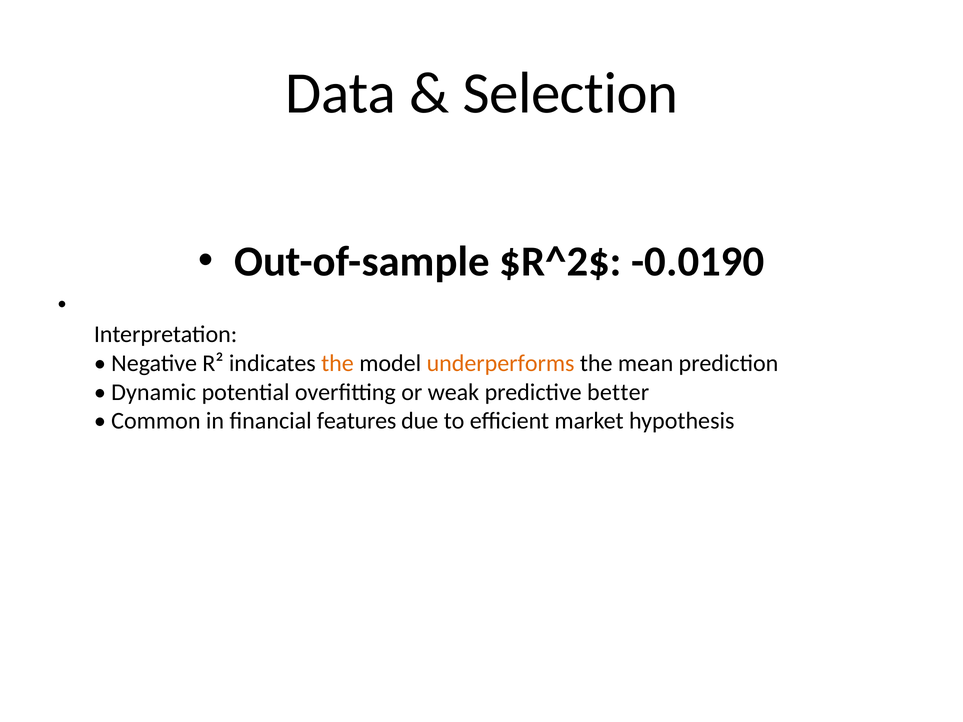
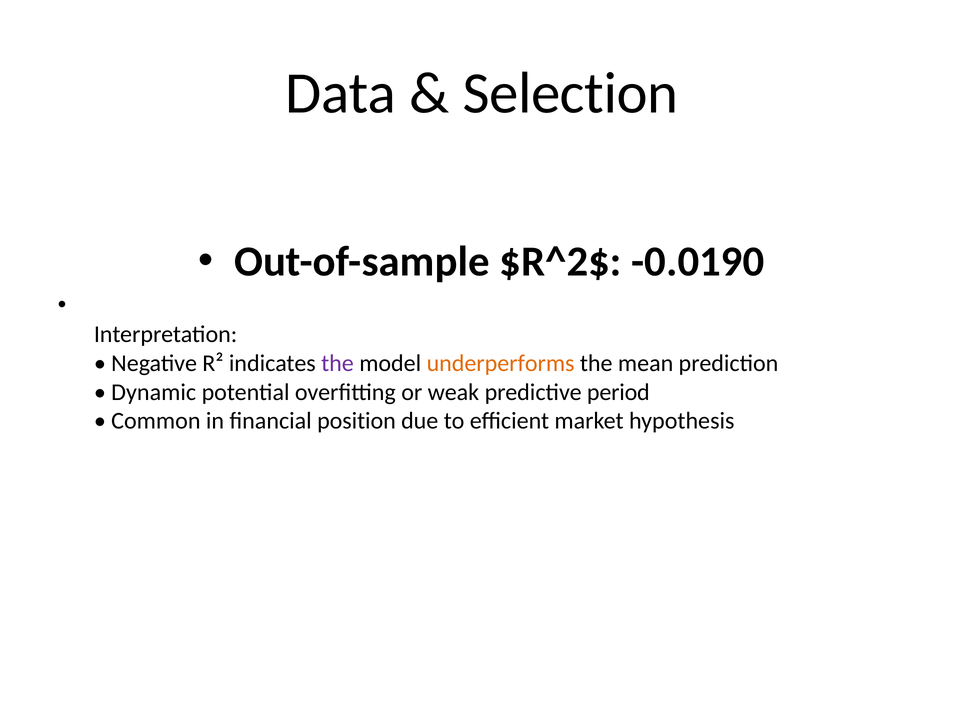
the colour: orange -> purple (337, 363)
better: better -> period (618, 392)
features: features -> position (356, 421)
